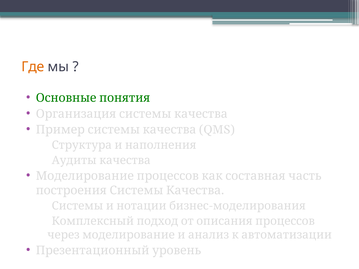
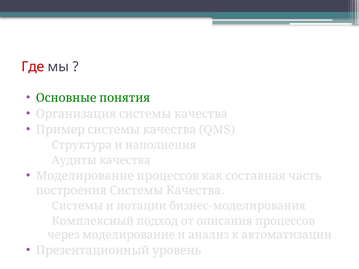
Где colour: orange -> red (33, 67)
